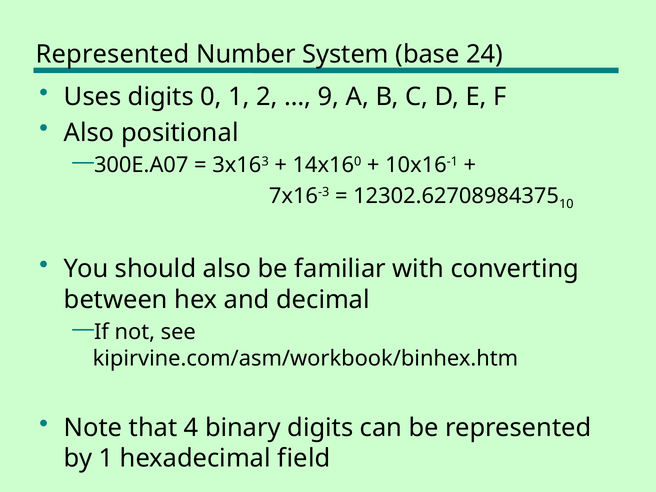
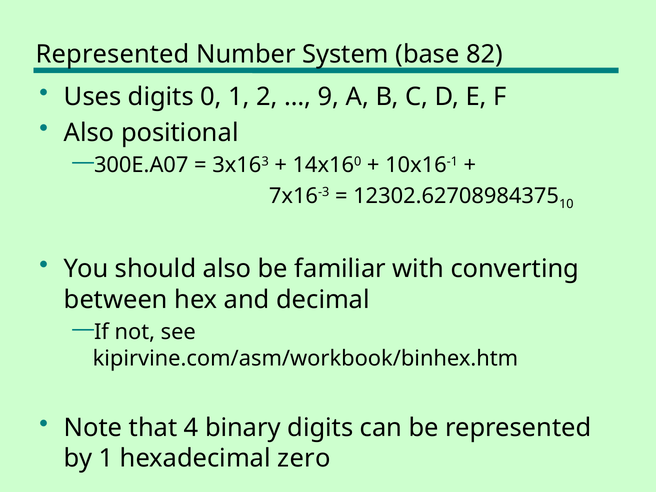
24: 24 -> 82 (485, 54)
field: field -> zero (304, 459)
